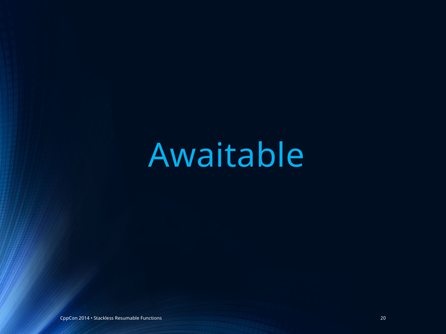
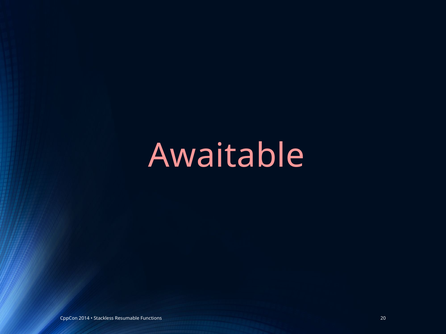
Awaitable colour: light blue -> pink (226, 156)
